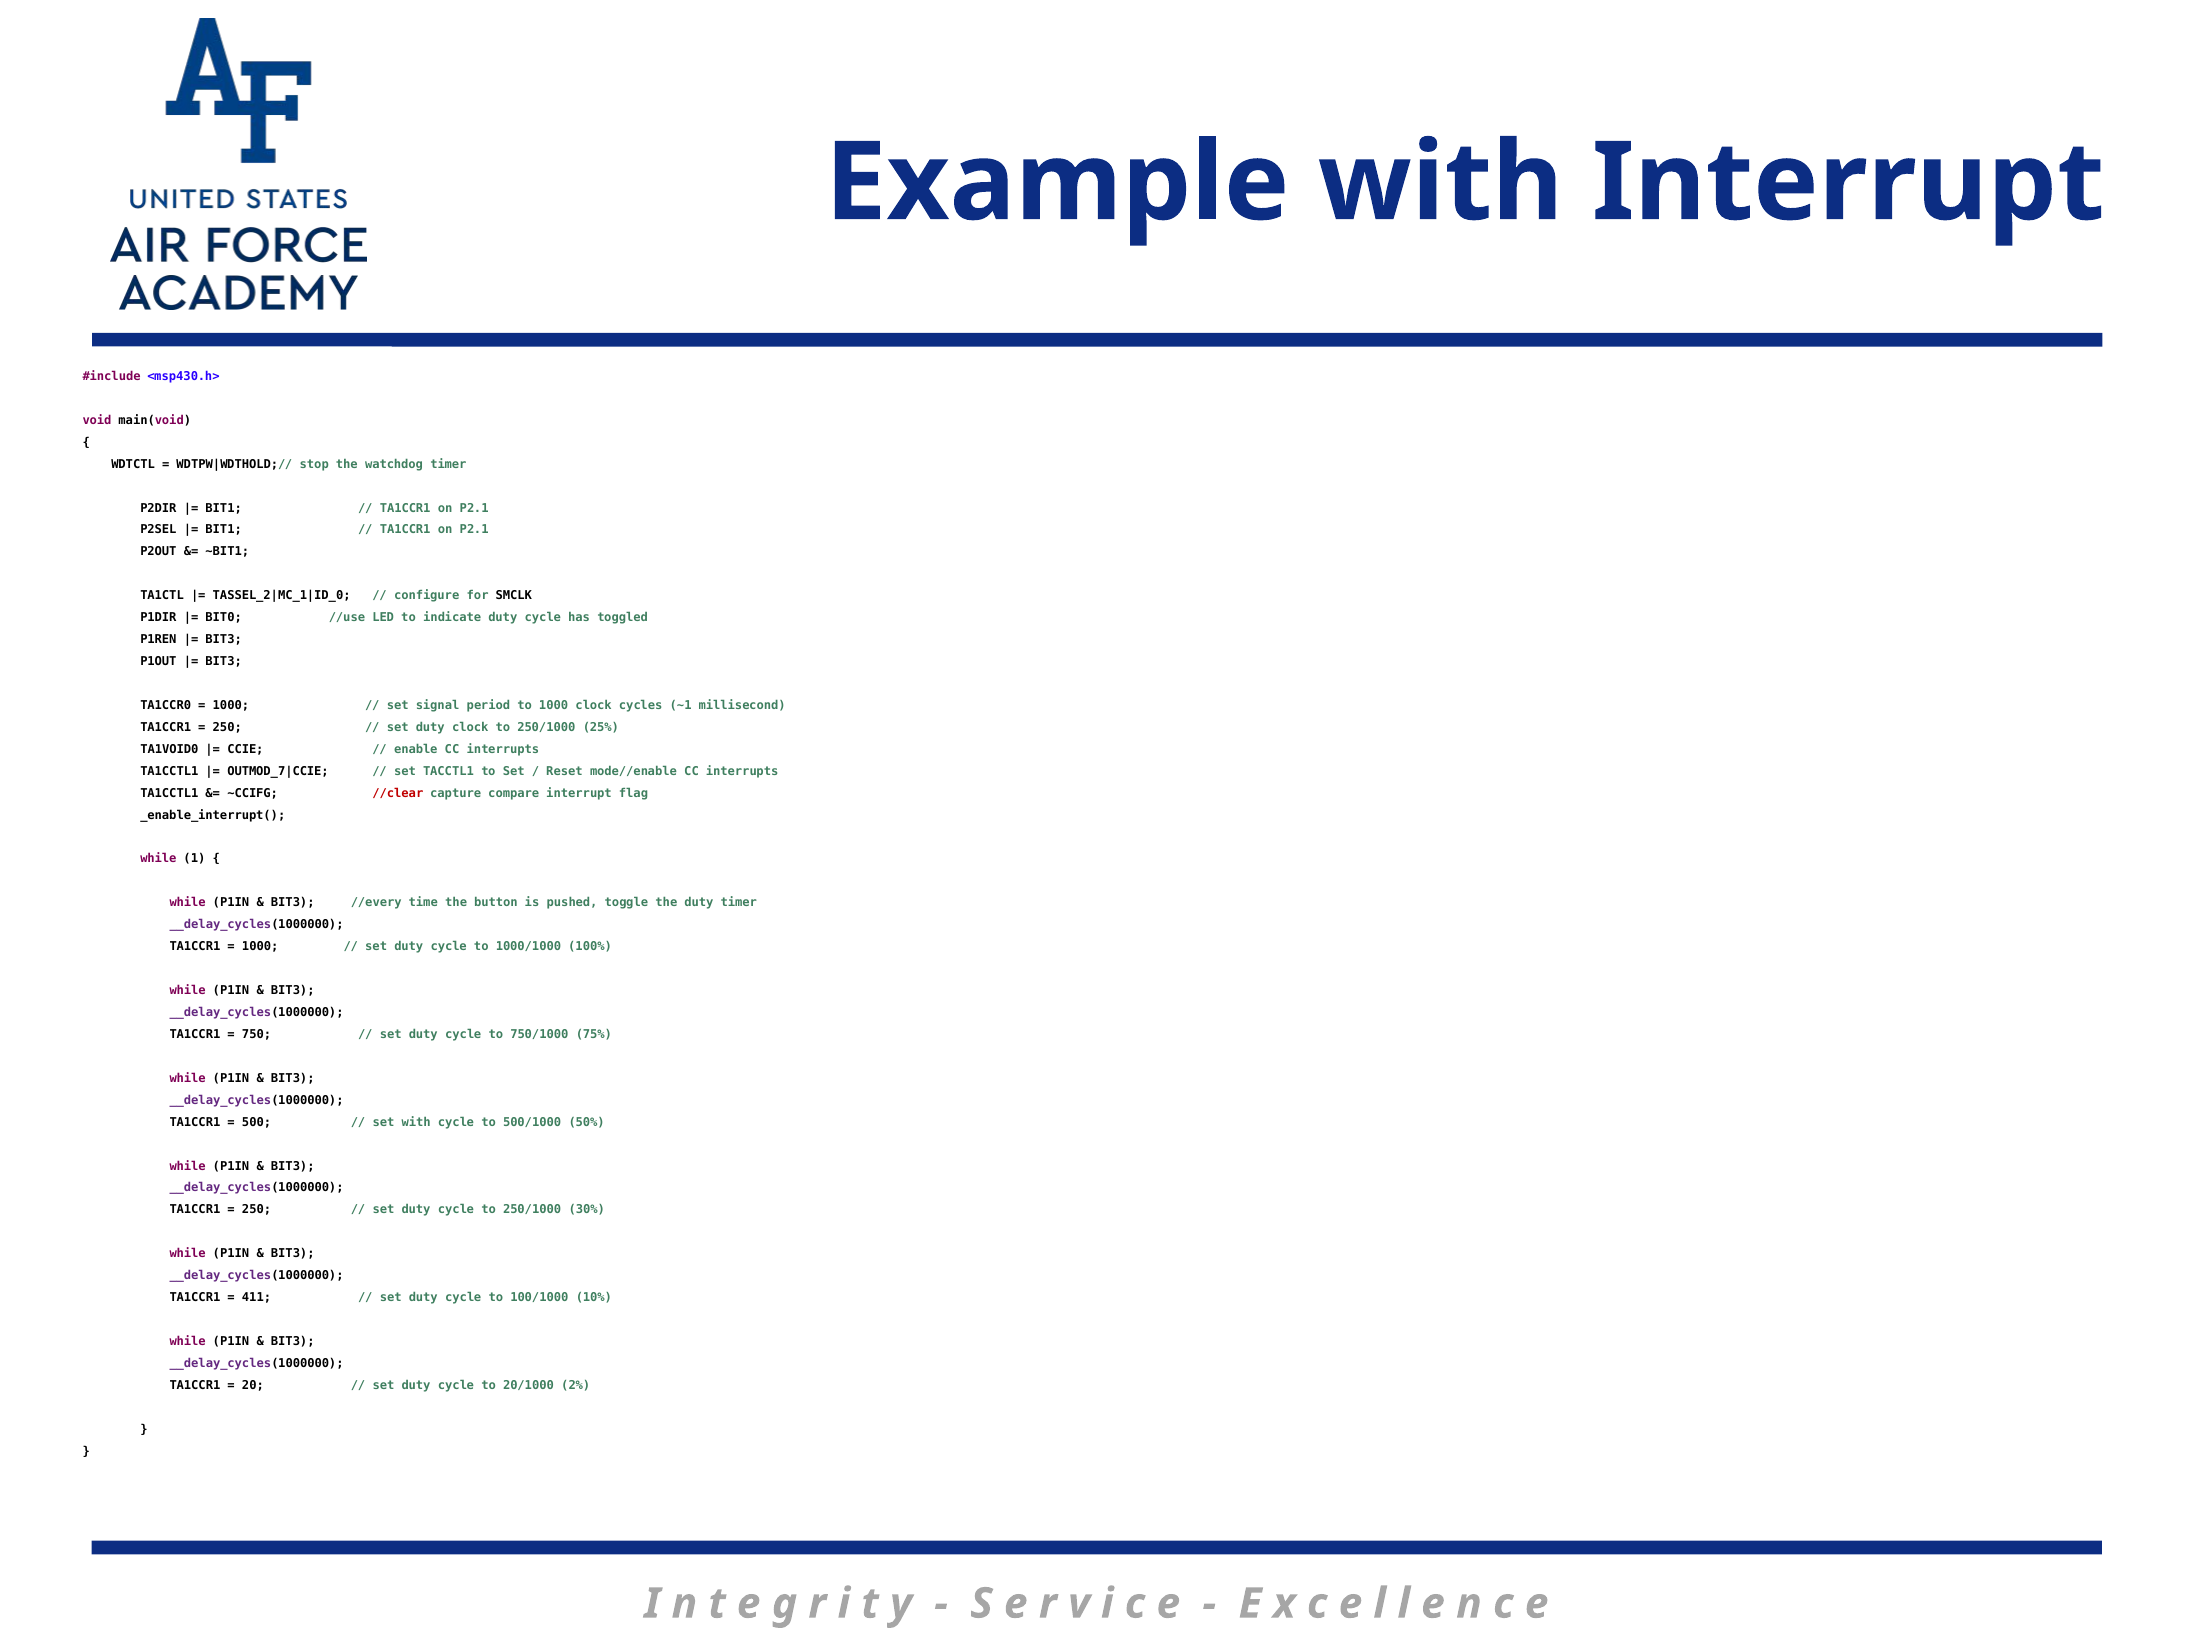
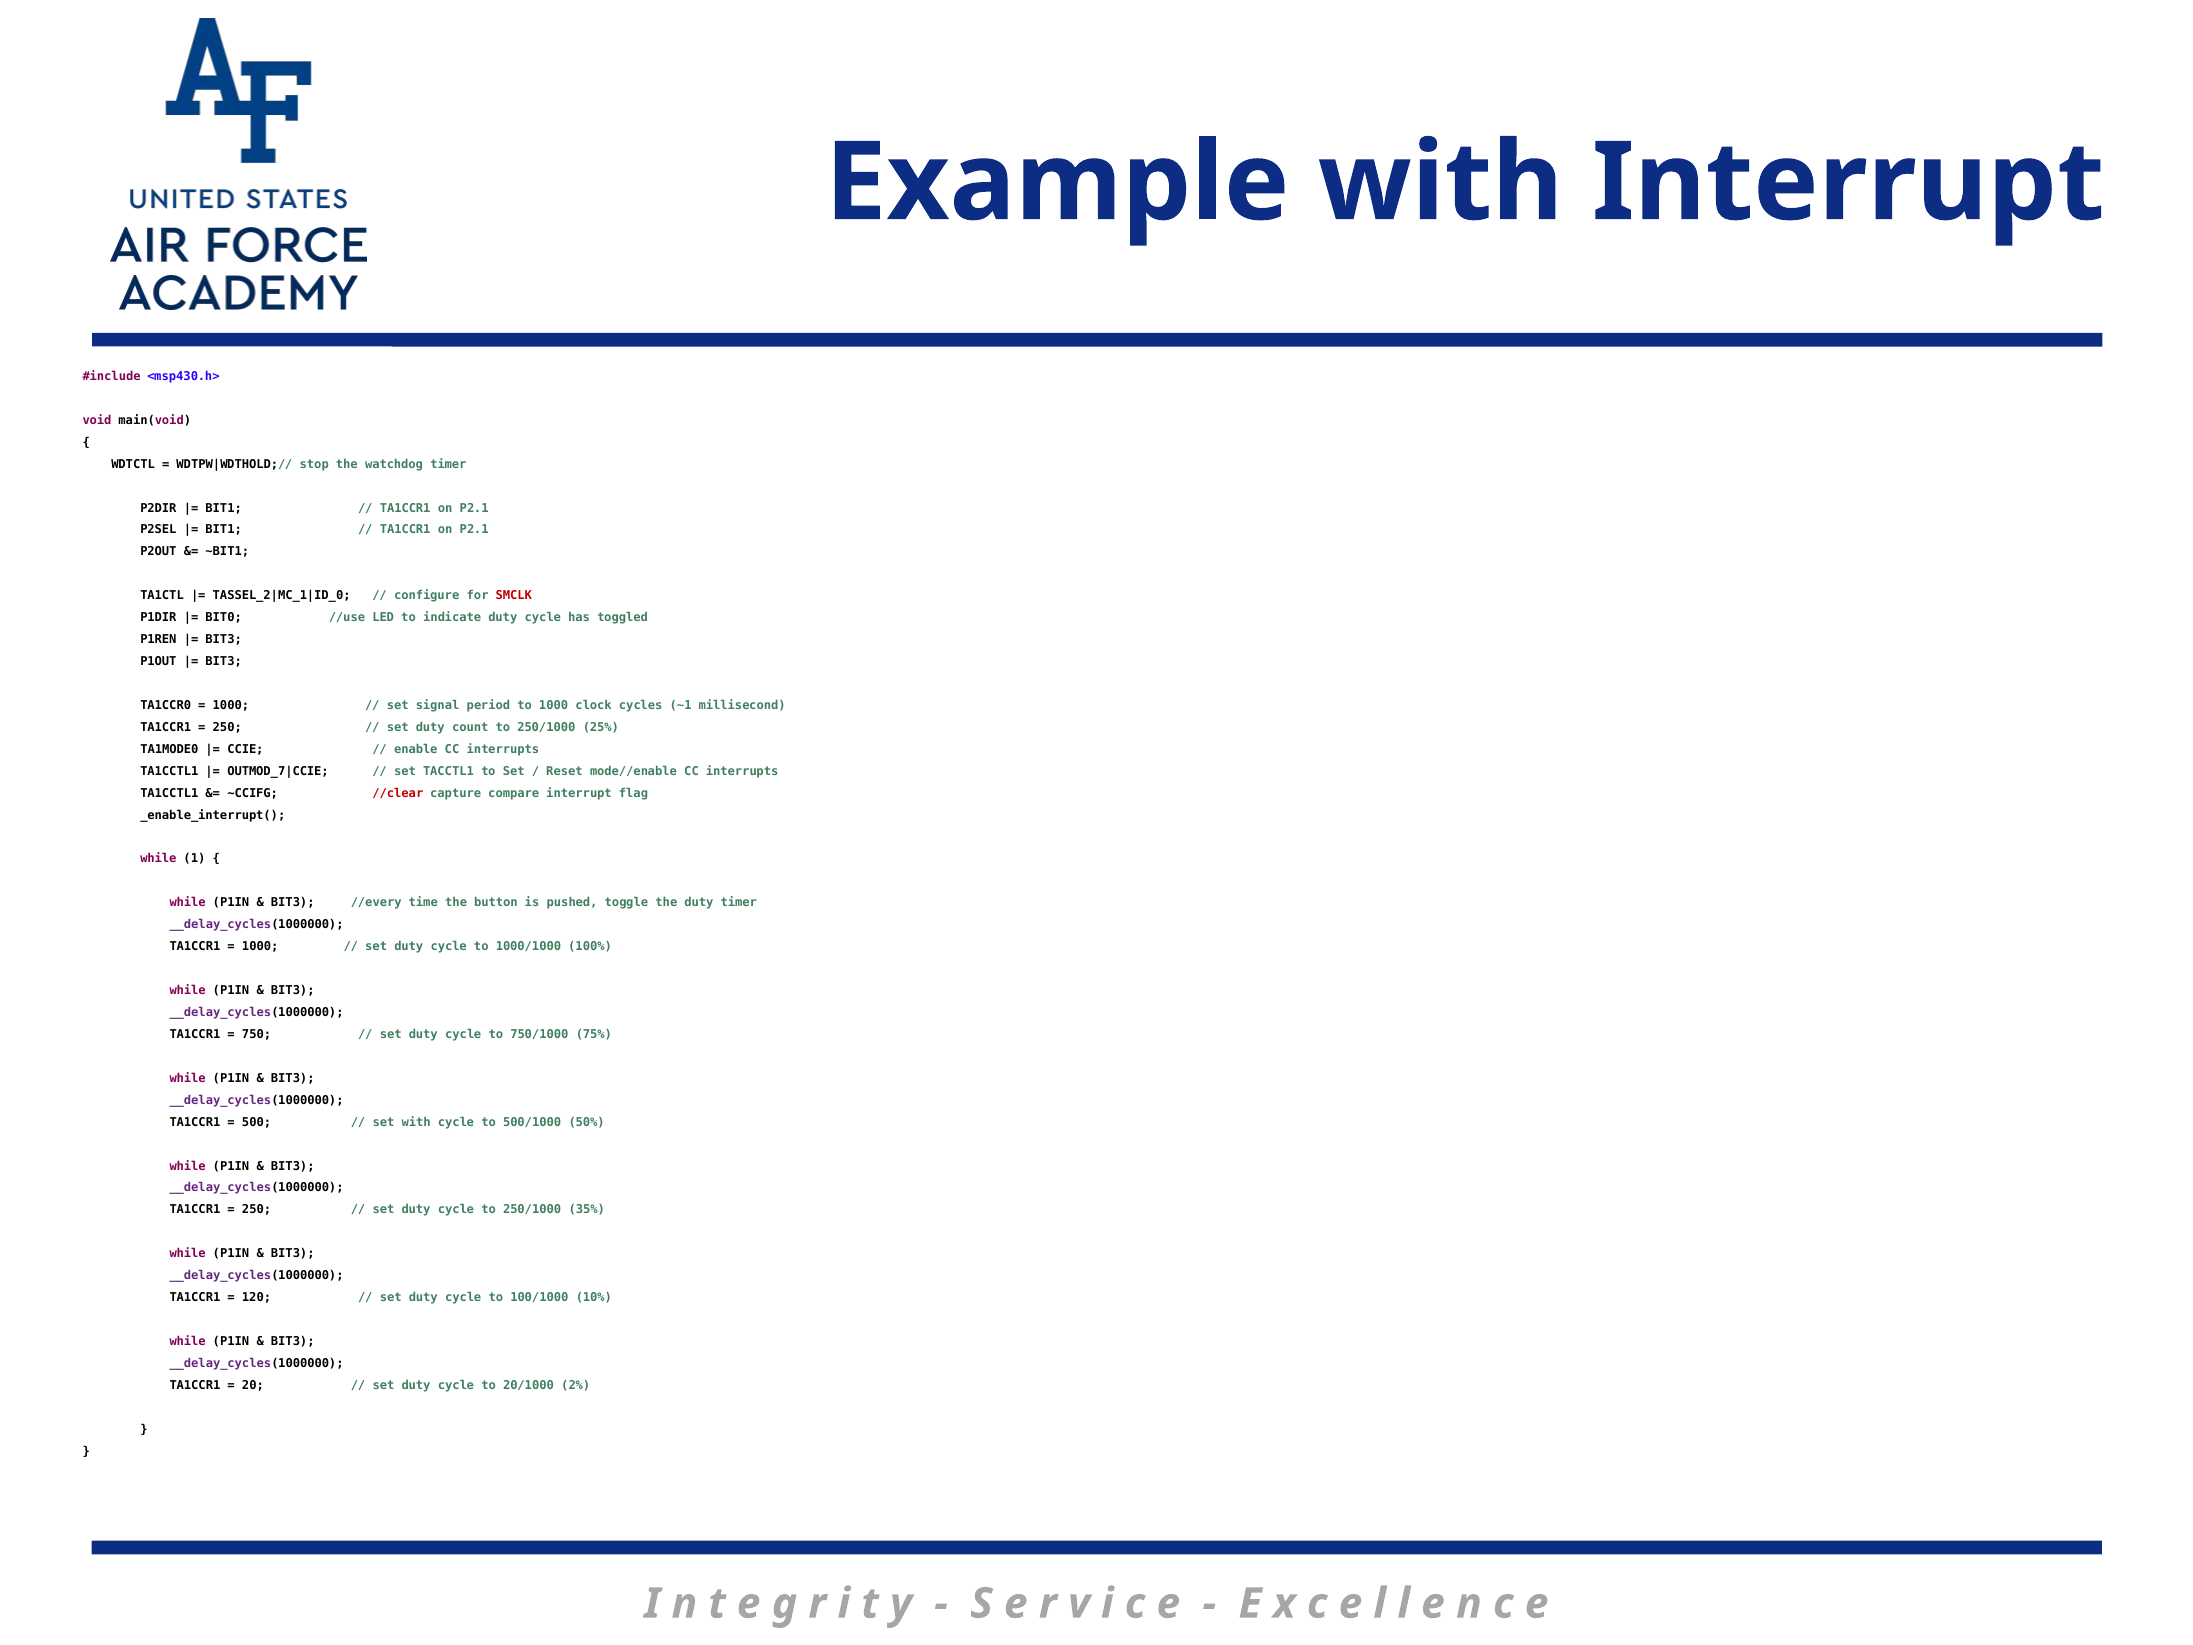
SMCLK colour: black -> red (514, 596)
duty clock: clock -> count (470, 727)
TA1VOID0: TA1VOID0 -> TA1MODE0 (169, 749)
30%: 30% -> 35% (587, 1210)
411: 411 -> 120 (257, 1297)
